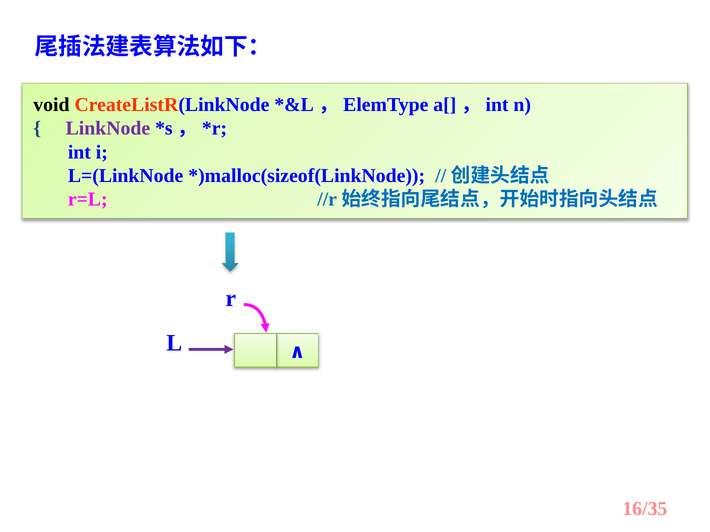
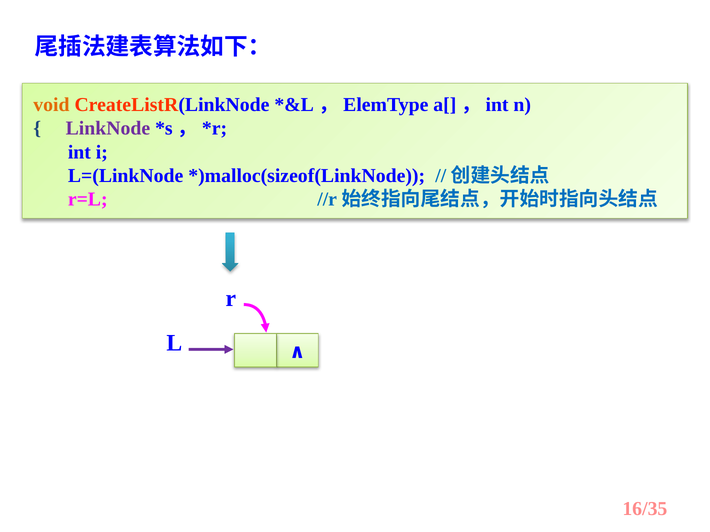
void colour: black -> orange (51, 105)
